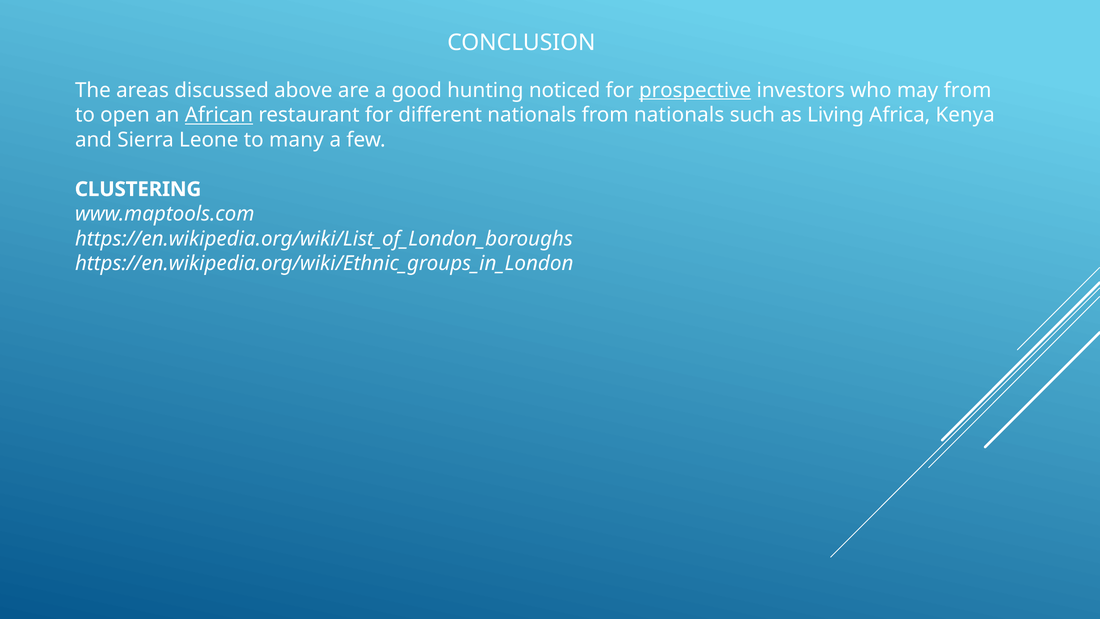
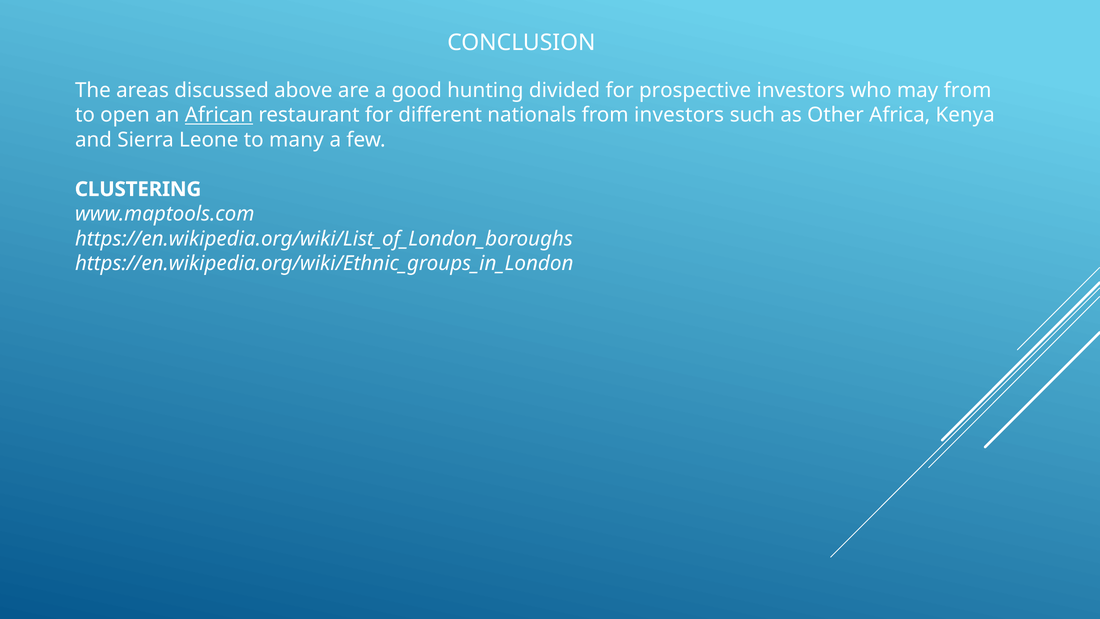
noticed: noticed -> divided (565, 90)
prospective underline: present -> none (695, 90)
from nationals: nationals -> investors (679, 115)
Living: Living -> Other (835, 115)
